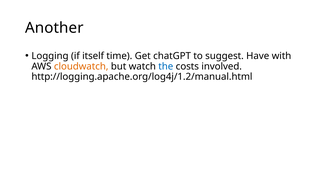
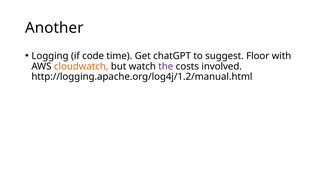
itself: itself -> code (93, 56)
Have: Have -> Floor (258, 56)
the colour: blue -> purple (166, 66)
